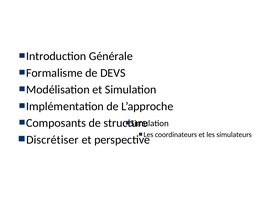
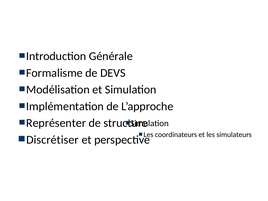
Composants: Composants -> Représenter (56, 123)
